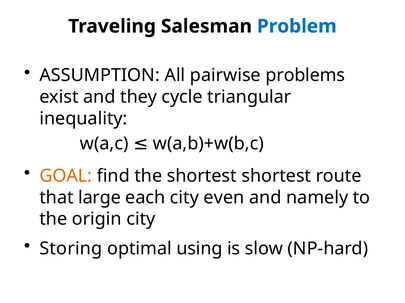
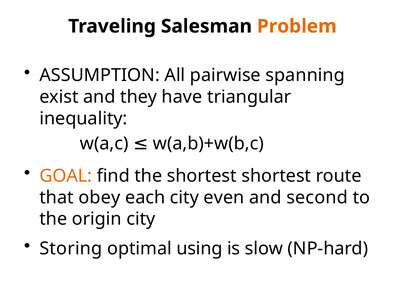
Problem colour: blue -> orange (297, 26)
problems: problems -> spanning (305, 76)
cycle: cycle -> have (182, 97)
large: large -> obey (99, 198)
namely: namely -> second (317, 198)
